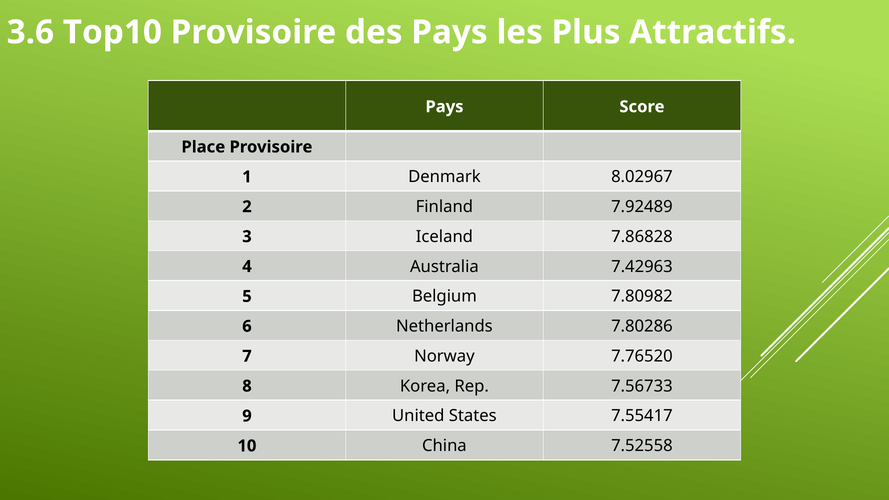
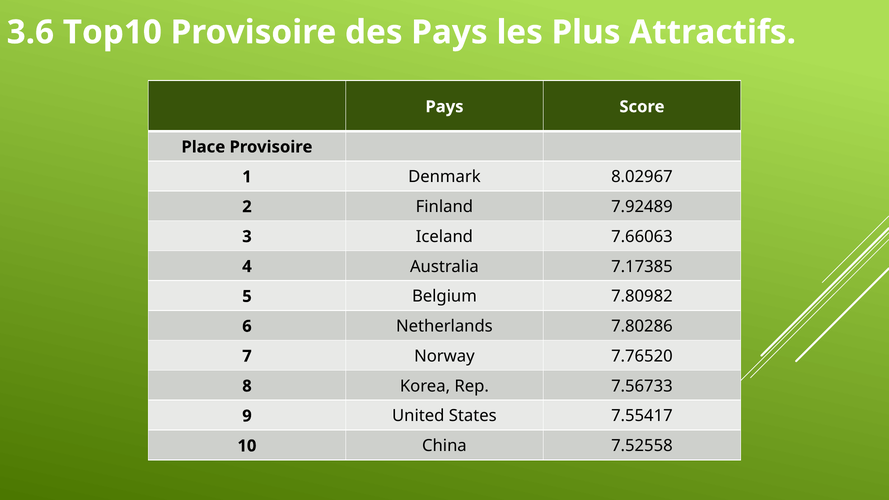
7.86828: 7.86828 -> 7.66063 (642, 237)
7.42963: 7.42963 -> 7.17385 (642, 267)
